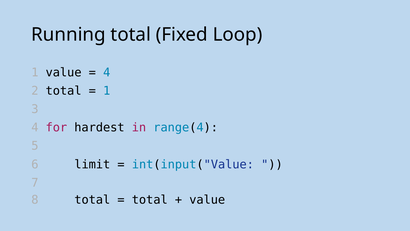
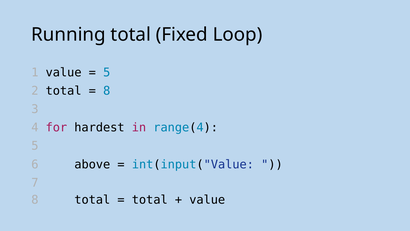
4: 4 -> 5 (107, 72)
1: 1 -> 8 (107, 91)
limit: limit -> above (92, 164)
